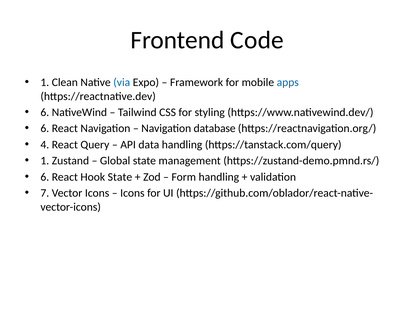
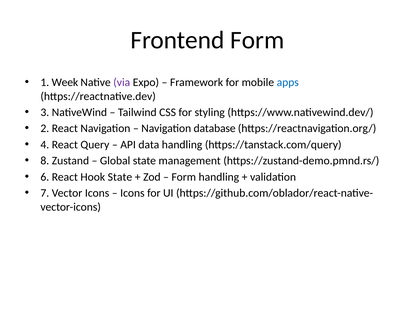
Frontend Code: Code -> Form (257, 40)
Clean: Clean -> Week (65, 82)
via colour: blue -> purple (122, 82)
6: 6 -> 3 (45, 112)
6: 6 -> 2 (45, 129)
1: 1 -> 8 (45, 161)
